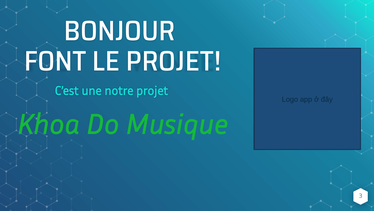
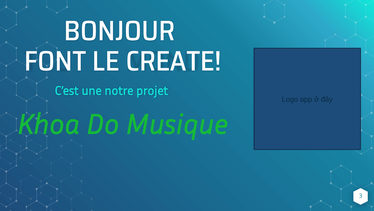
LE PROJET: PROJET -> CREATE (174, 61)
